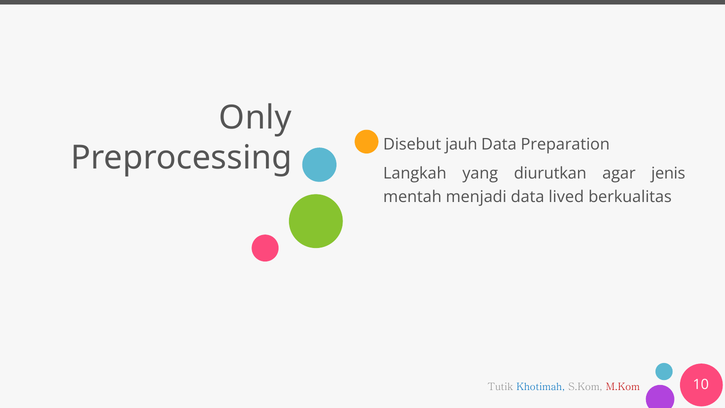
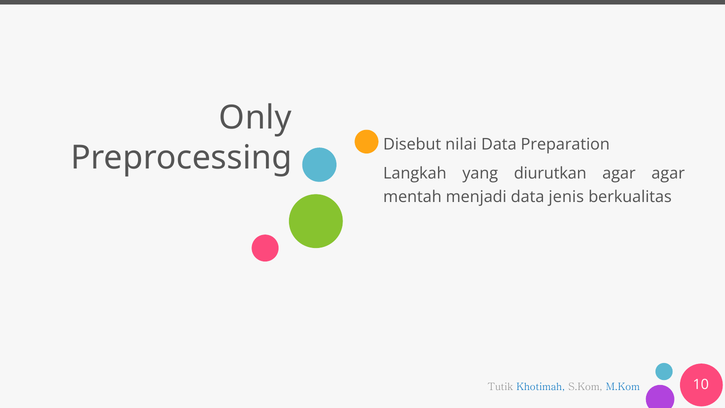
jauh: jauh -> nilai (461, 144)
agar jenis: jenis -> agar (668, 174)
lived: lived -> jenis (566, 197)
M.Kom colour: red -> blue (623, 387)
